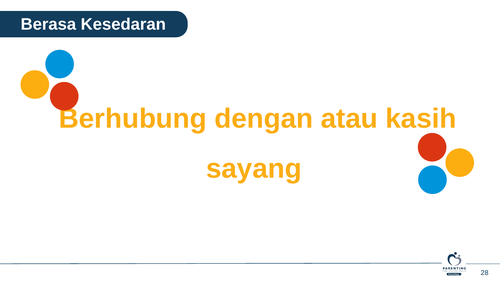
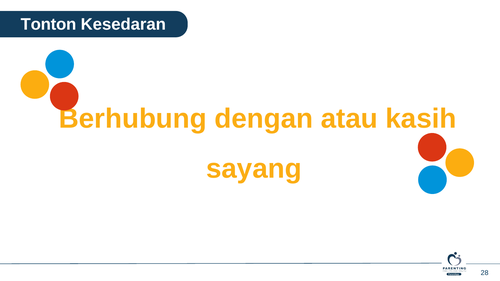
Berasa: Berasa -> Tonton (48, 24)
